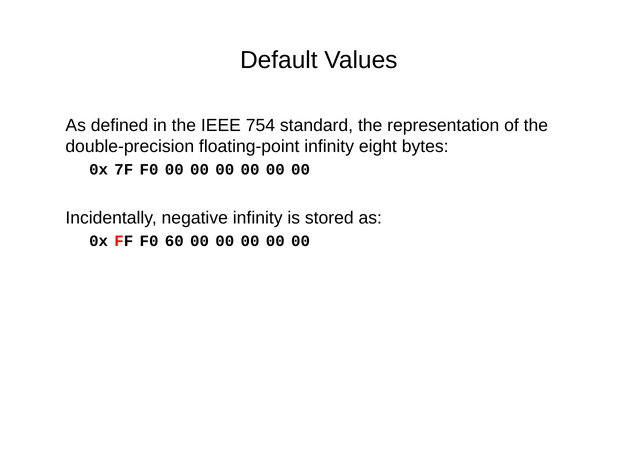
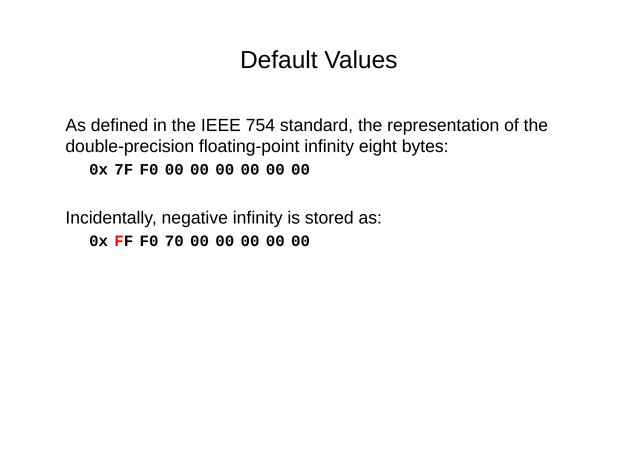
60: 60 -> 70 (174, 241)
